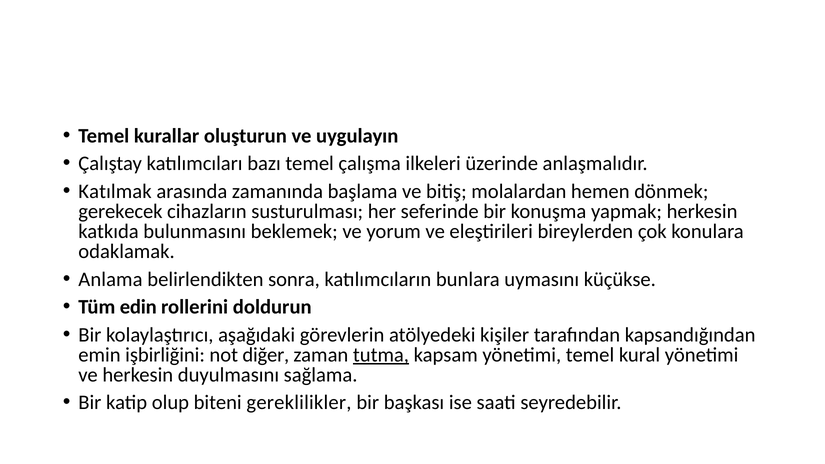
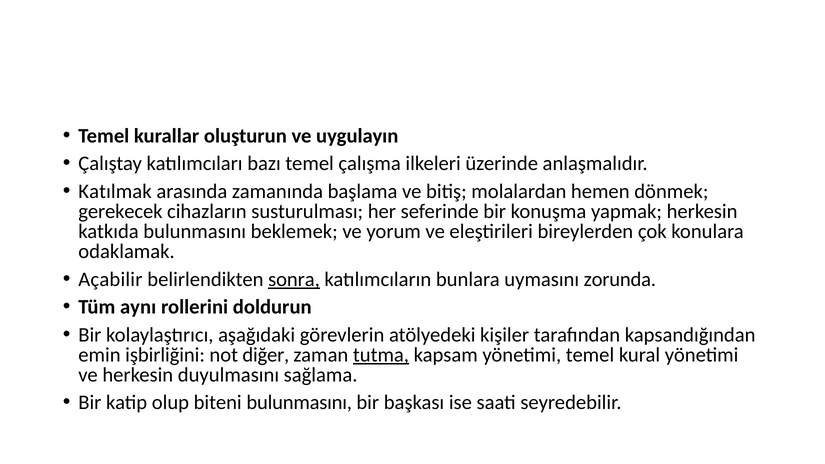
Anlama: Anlama -> Açabilir (110, 279)
sonra underline: none -> present (294, 279)
küçükse: küçükse -> zorunda (620, 279)
edin: edin -> aynı (138, 307)
biteni gereklilikler: gereklilikler -> bulunmasını (299, 403)
